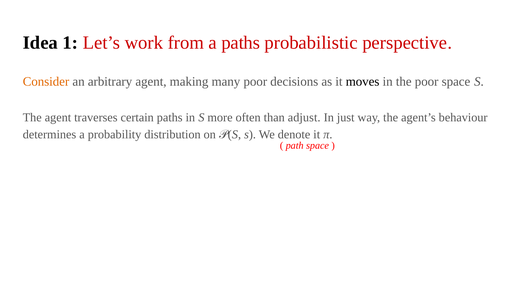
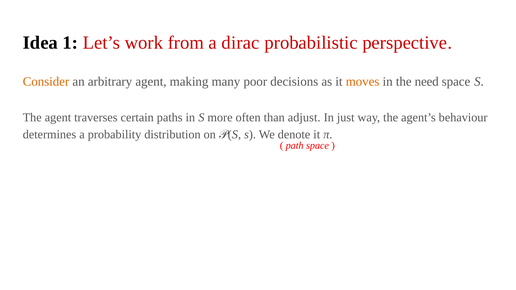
a paths: paths -> dirac (241, 43)
moves colour: black -> orange (363, 81)
the poor: poor -> need (427, 81)
